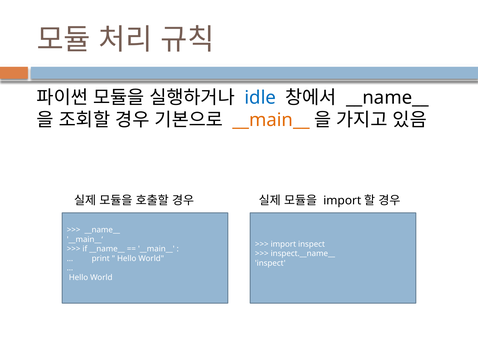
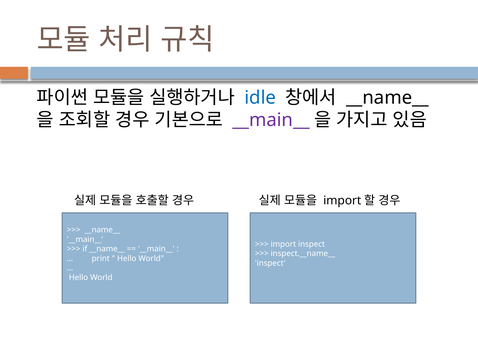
__main__ colour: orange -> purple (271, 120)
